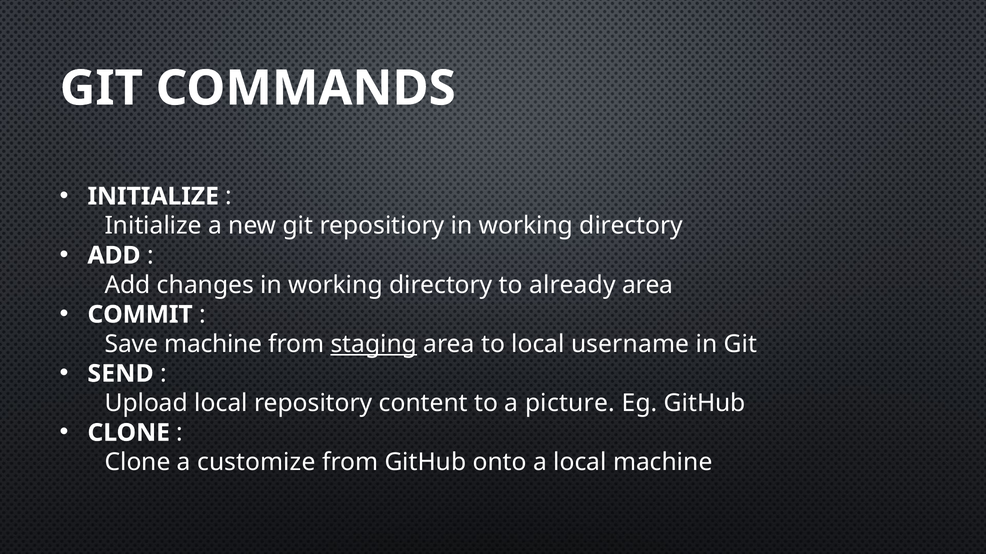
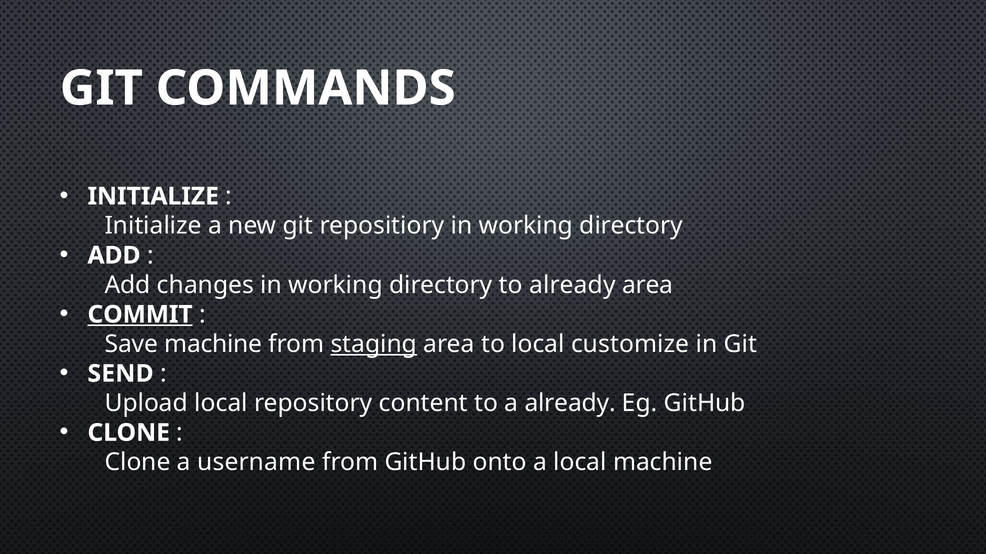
COMMIT underline: none -> present (140, 315)
username: username -> customize (630, 344)
a picture: picture -> already (570, 404)
customize: customize -> username (256, 463)
